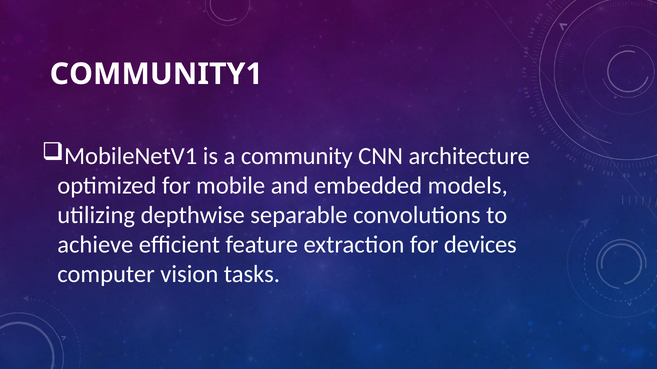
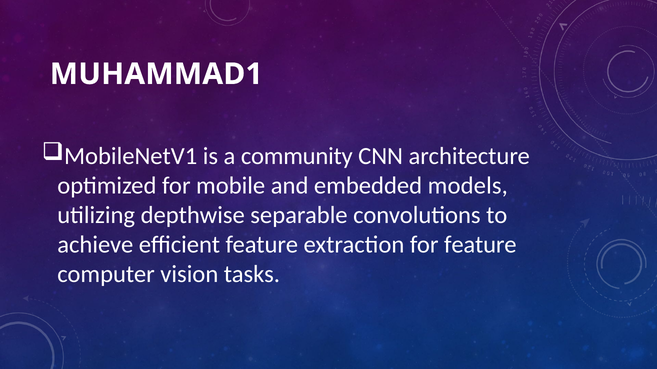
COMMUNITY1: COMMUNITY1 -> MUHAMMAD1 (156, 74)
for devices: devices -> feature (480, 245)
